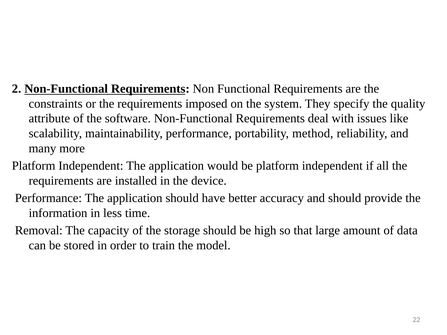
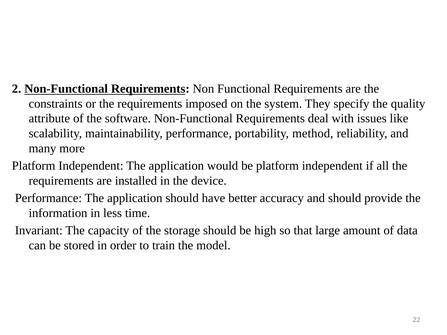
Removal: Removal -> Invariant (39, 231)
